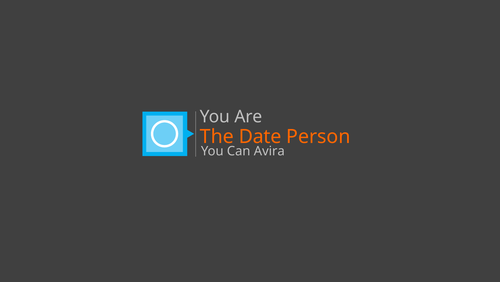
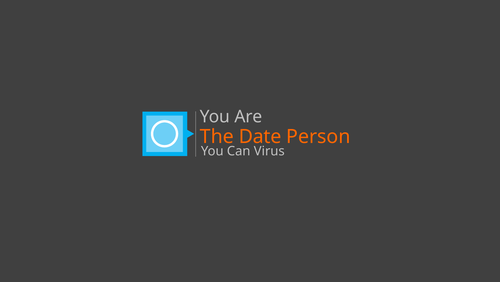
Avira: Avira -> Virus (269, 151)
